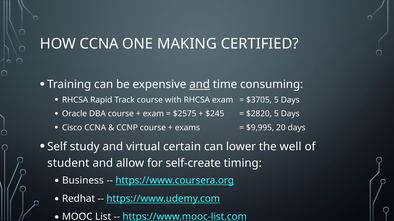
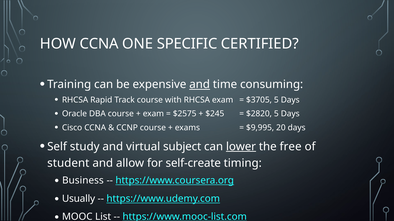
MAKING: MAKING -> SPECIFIC (187, 44)
certain: certain -> subject (182, 147)
lower underline: none -> present (241, 147)
well: well -> free (291, 147)
Redhat: Redhat -> Usually (79, 199)
